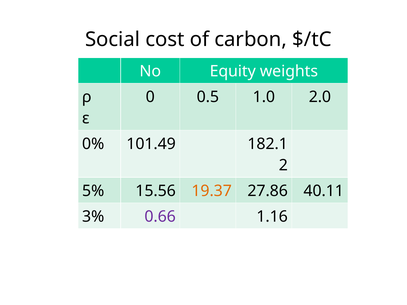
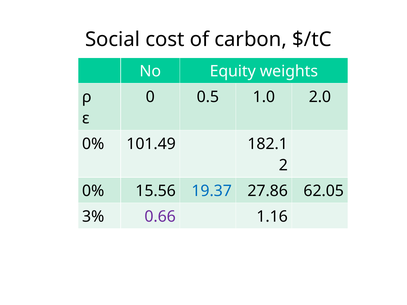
5%: 5% -> 0% (93, 191)
19.37 colour: orange -> blue (212, 191)
40.11: 40.11 -> 62.05 (324, 191)
